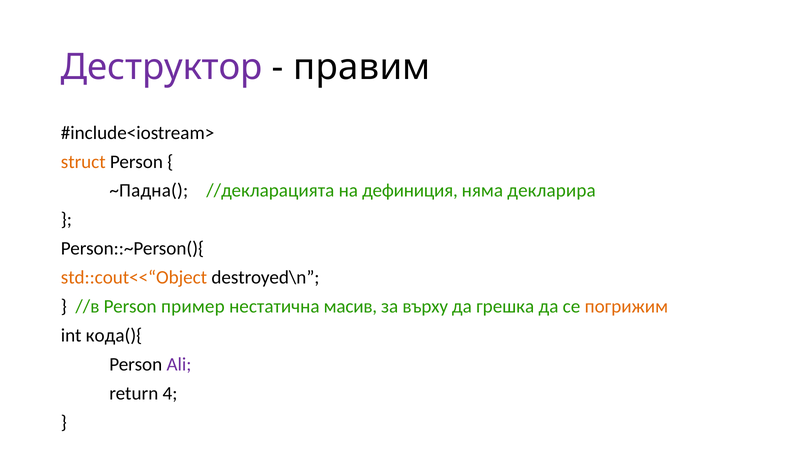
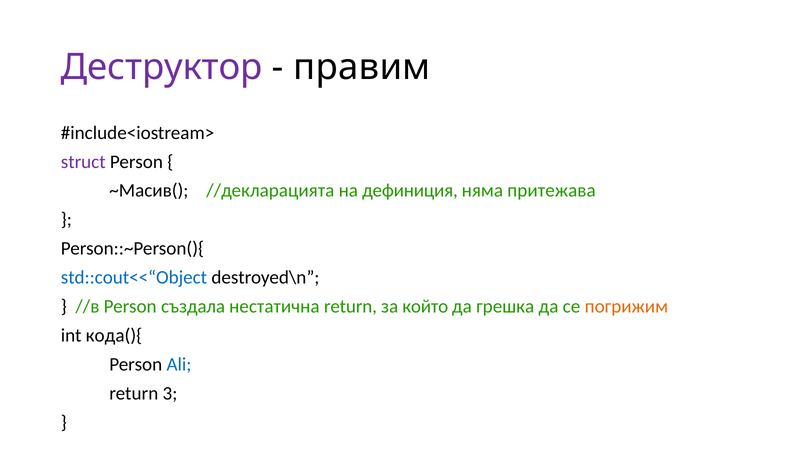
struct colour: orange -> purple (83, 162)
~Падна(: ~Падна( -> ~Масив( (149, 191)
декларира: декларира -> притежава (552, 191)
std::cout<<“Object colour: orange -> blue (134, 277)
пример: пример -> създала (193, 306)
нестатична масив: масив -> return (350, 306)
върху: върху -> който (425, 306)
Ali colour: purple -> blue (179, 364)
4: 4 -> 3 (170, 393)
